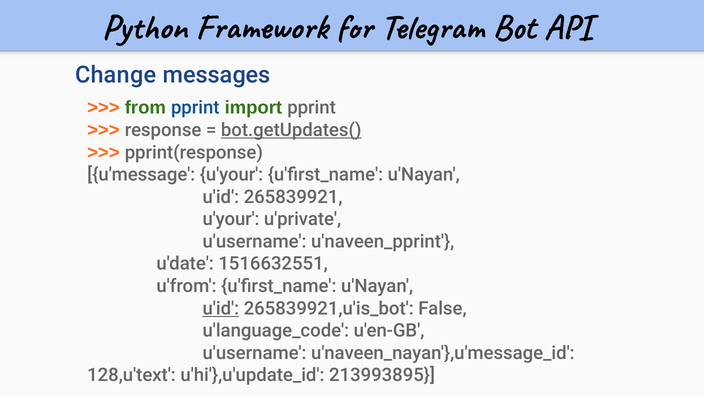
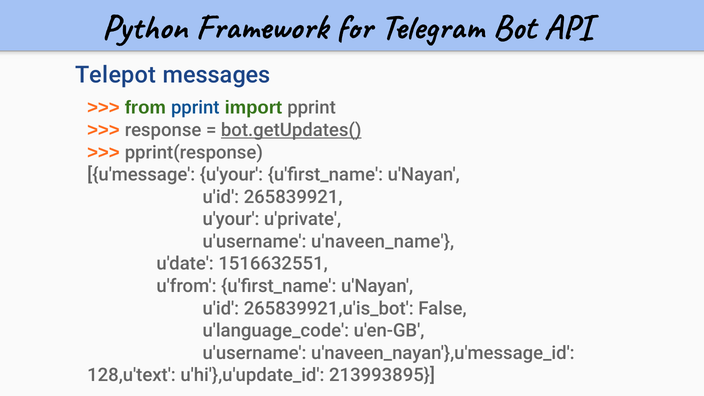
Change: Change -> Telepot (116, 75)
u'naveen_pprint: u'naveen_pprint -> u'naveen_name (383, 242)
u'id underline: present -> none (221, 308)
